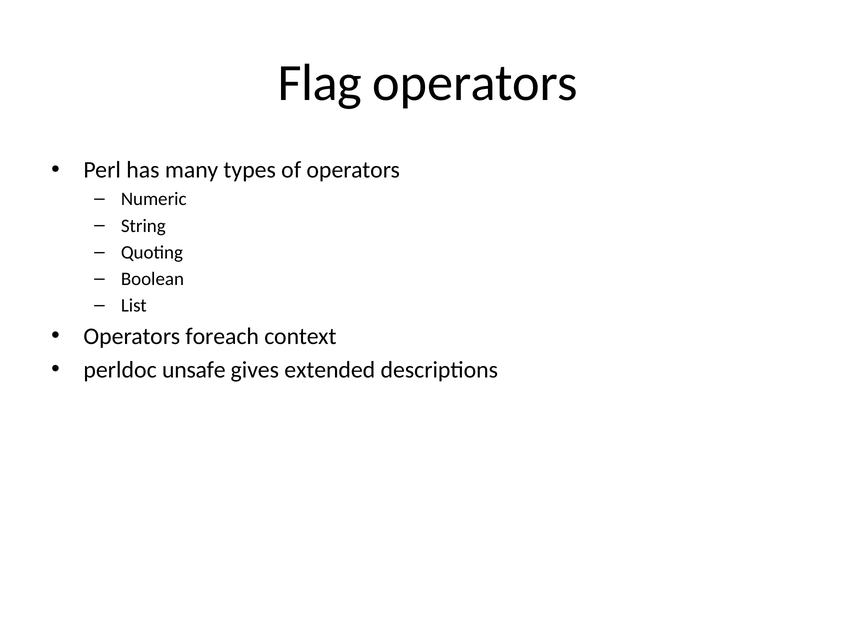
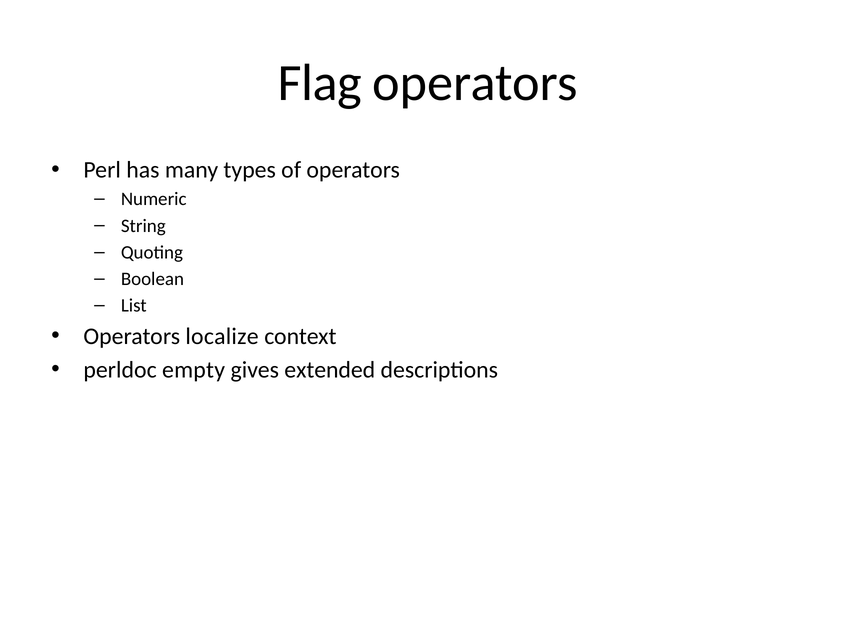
foreach: foreach -> localize (222, 336)
unsafe: unsafe -> empty (194, 370)
